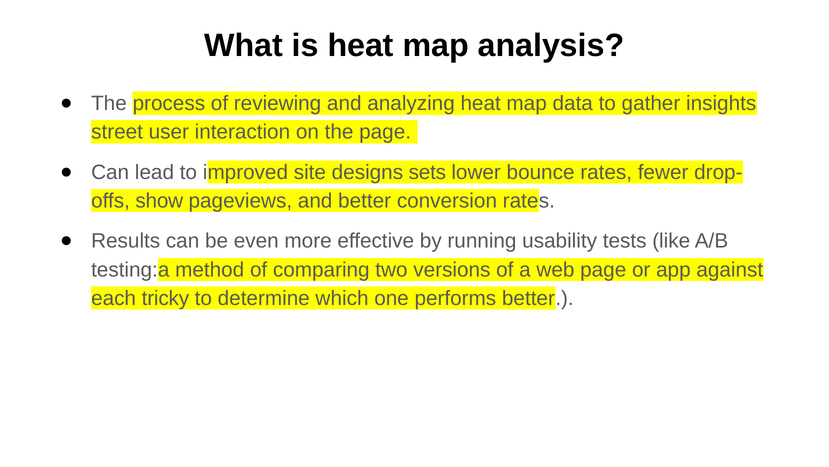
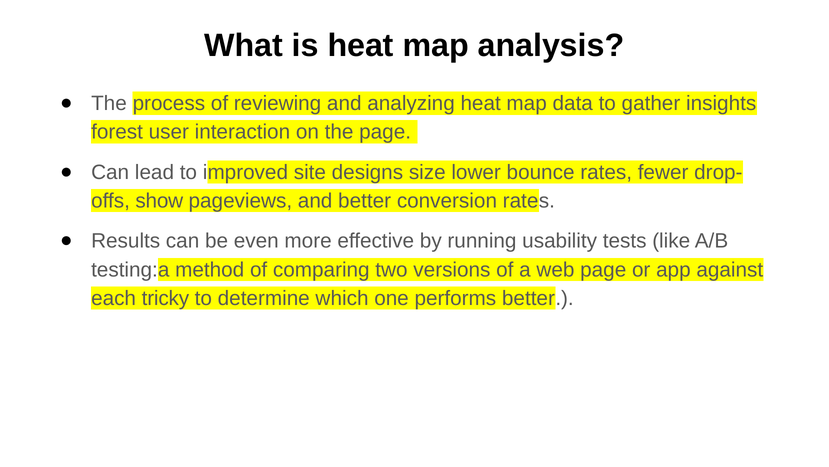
street: street -> forest (117, 132)
sets: sets -> size (427, 172)
